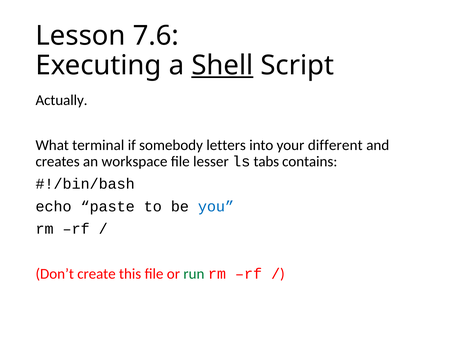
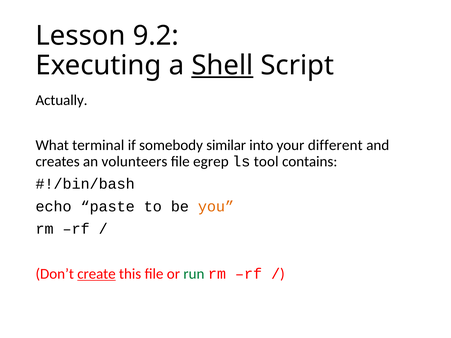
7.6: 7.6 -> 9.2 (156, 36)
letters: letters -> similar (226, 145)
workspace: workspace -> volunteers (134, 162)
lesser: lesser -> egrep (211, 162)
tabs: tabs -> tool (266, 162)
you colour: blue -> orange (216, 207)
create underline: none -> present (96, 274)
